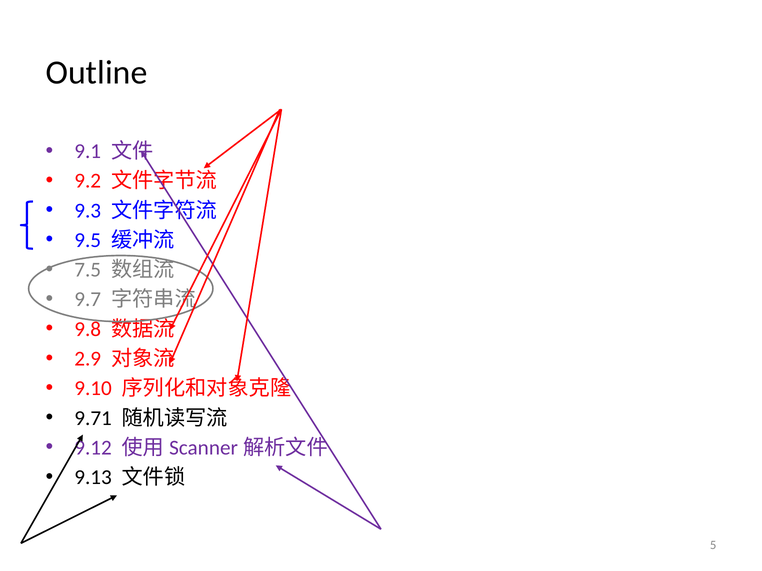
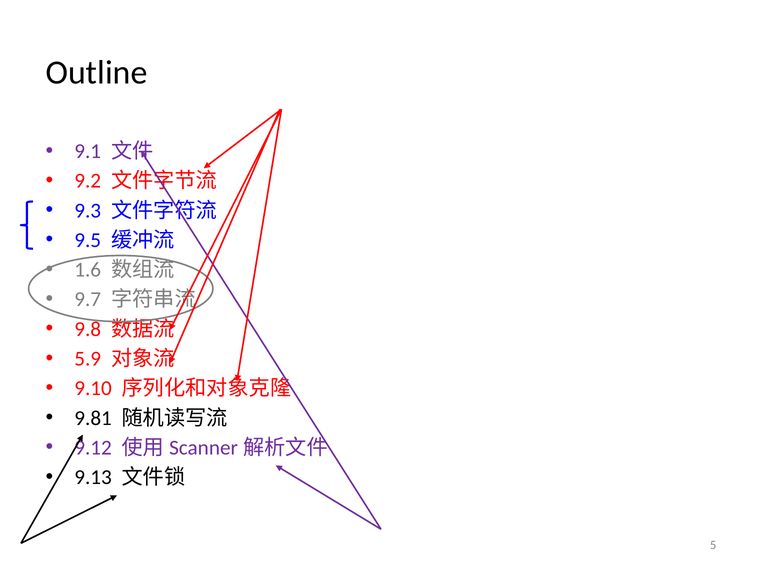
7.5: 7.5 -> 1.6 (88, 270)
2.9: 2.9 -> 5.9 (88, 359)
9.71: 9.71 -> 9.81 (93, 418)
